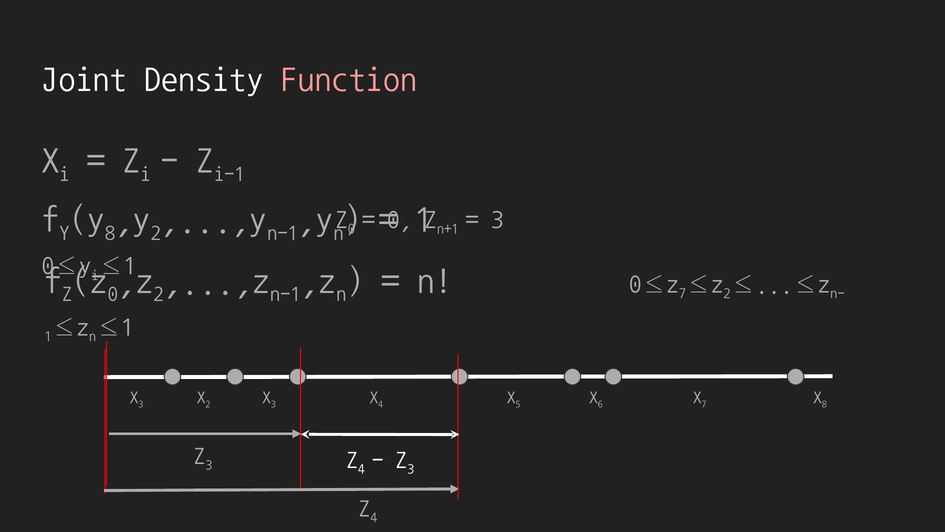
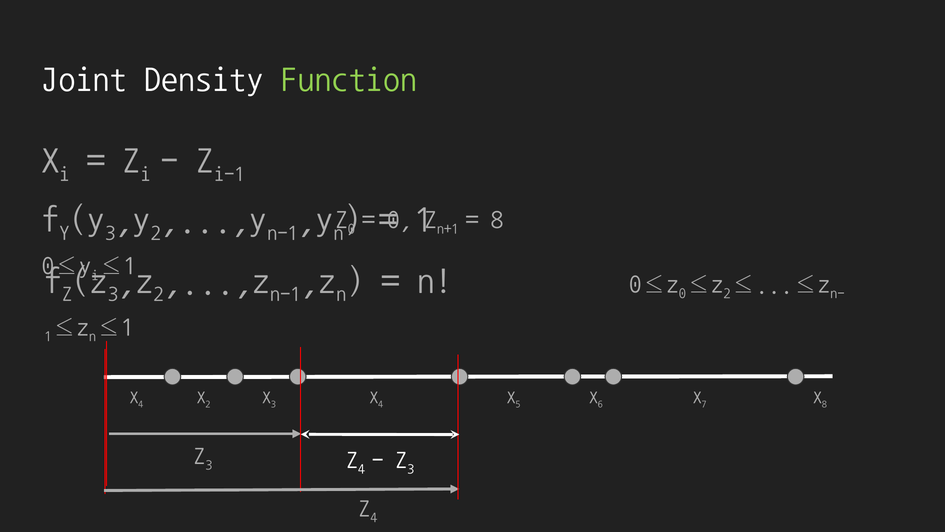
Function colour: pink -> light green (349, 78)
8: 8 -> 3 (110, 232)
3: 3 -> 8 (497, 219)
0: 0 -> 3 (113, 293)
7: 7 -> 0 (682, 293)
3: 3 -> 4 (141, 403)
